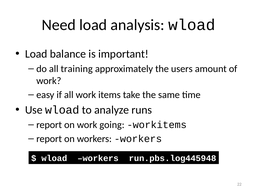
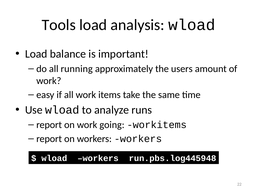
Need: Need -> Tools (59, 25)
training: training -> running (77, 69)
